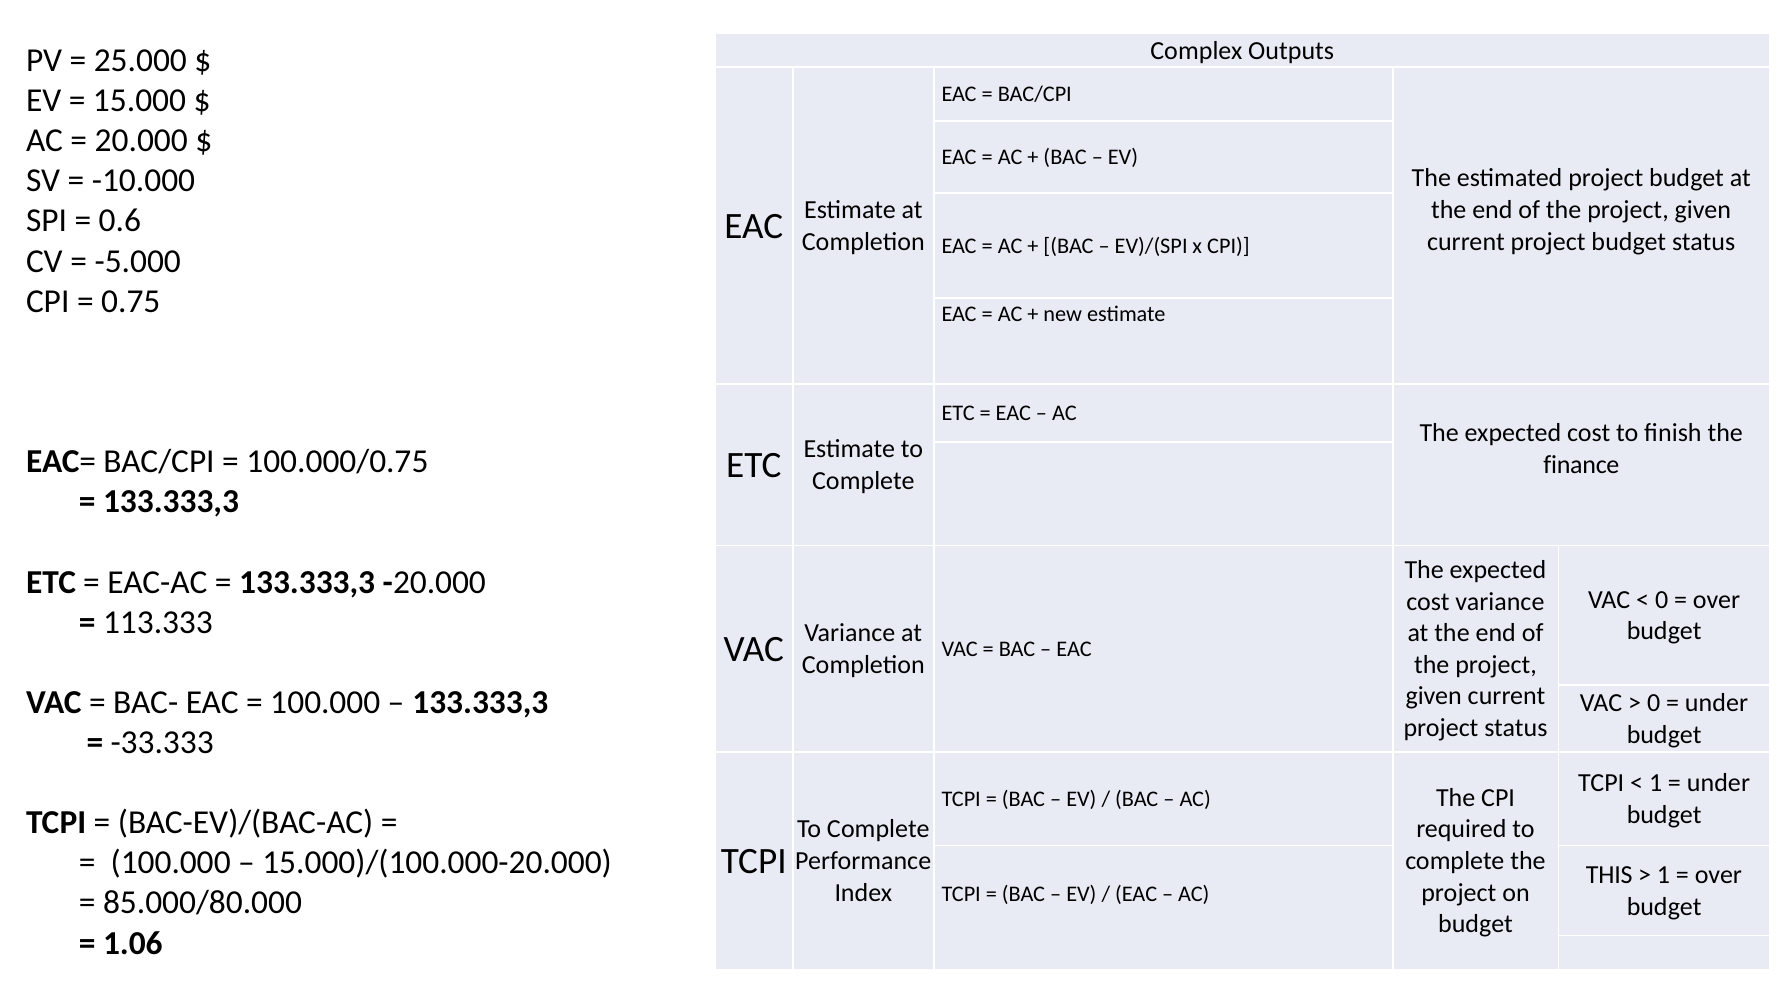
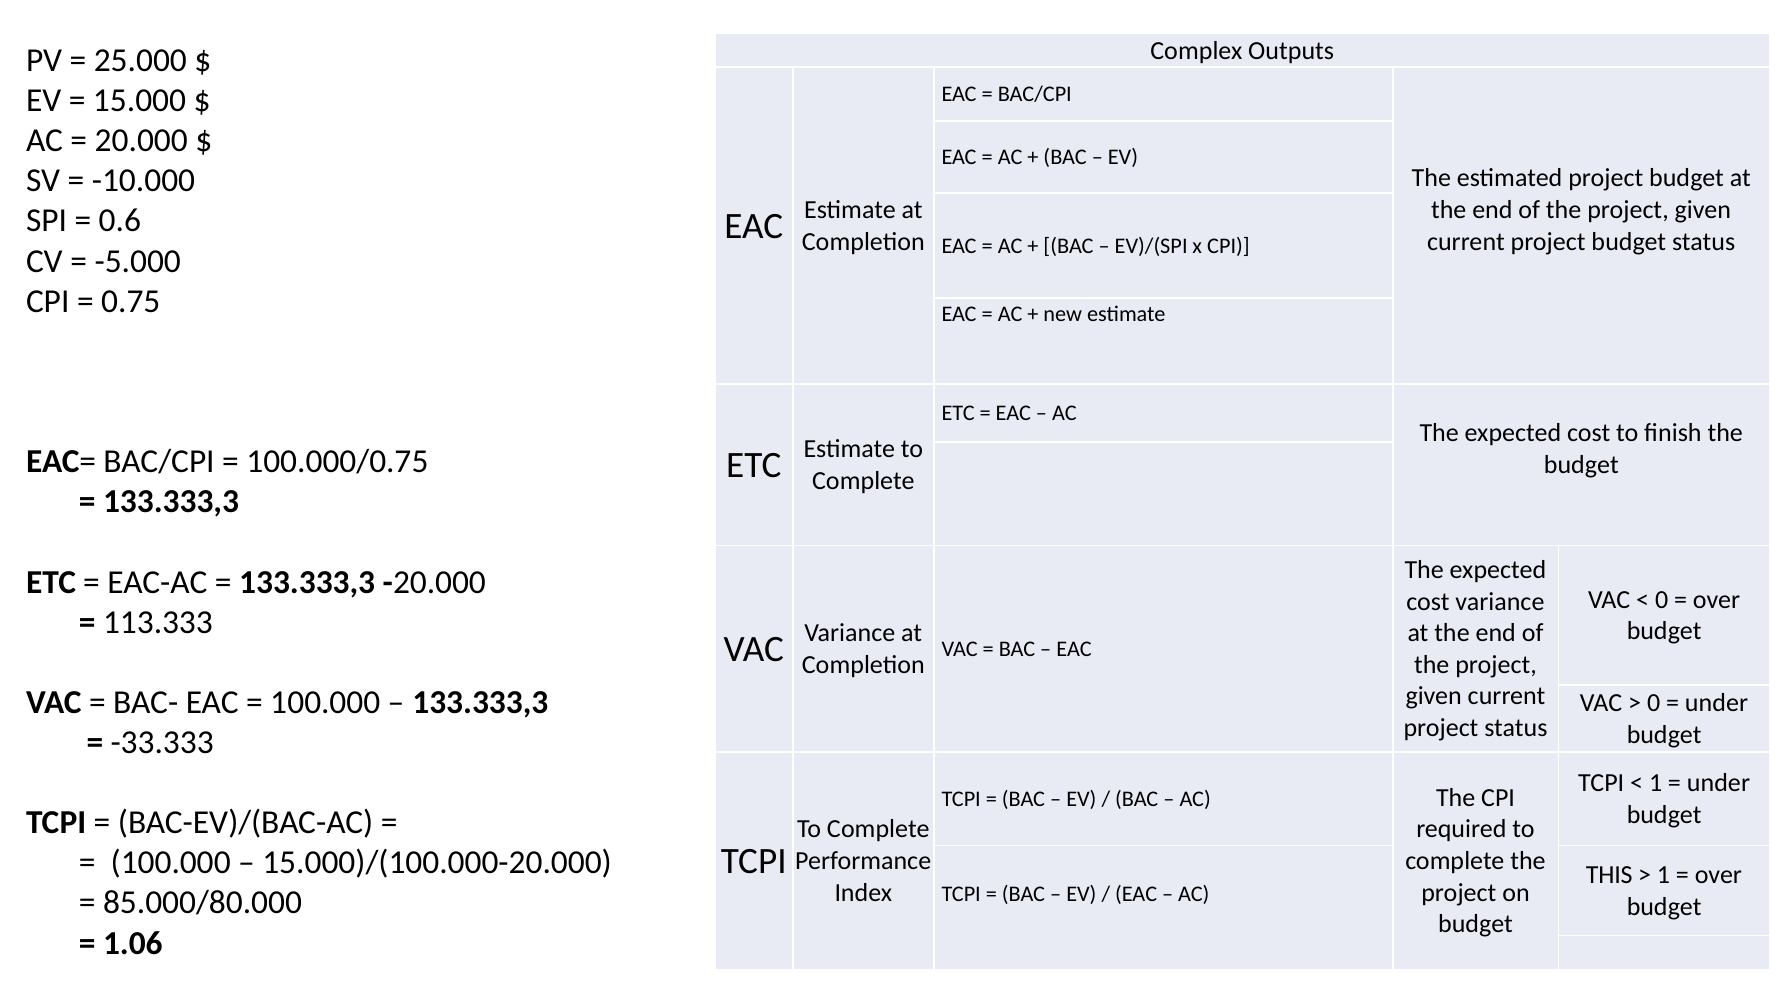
finance: finance -> budget (1581, 465)
